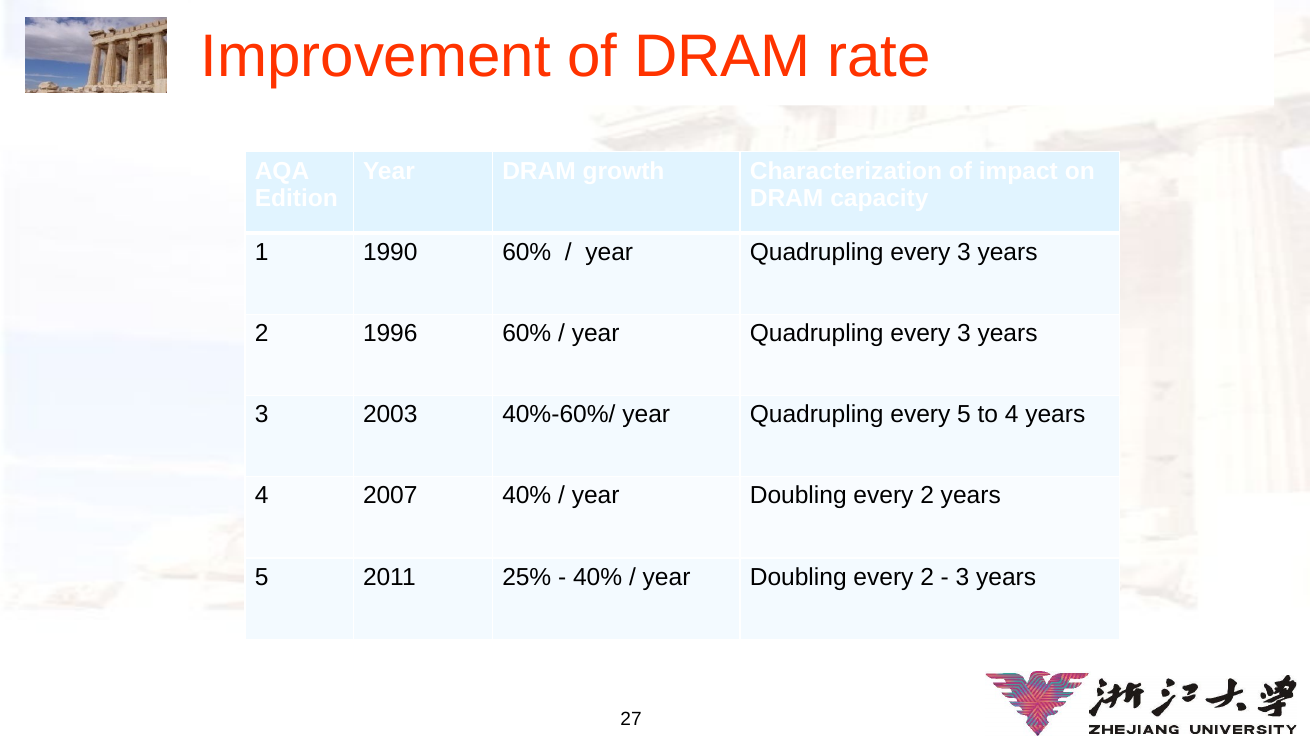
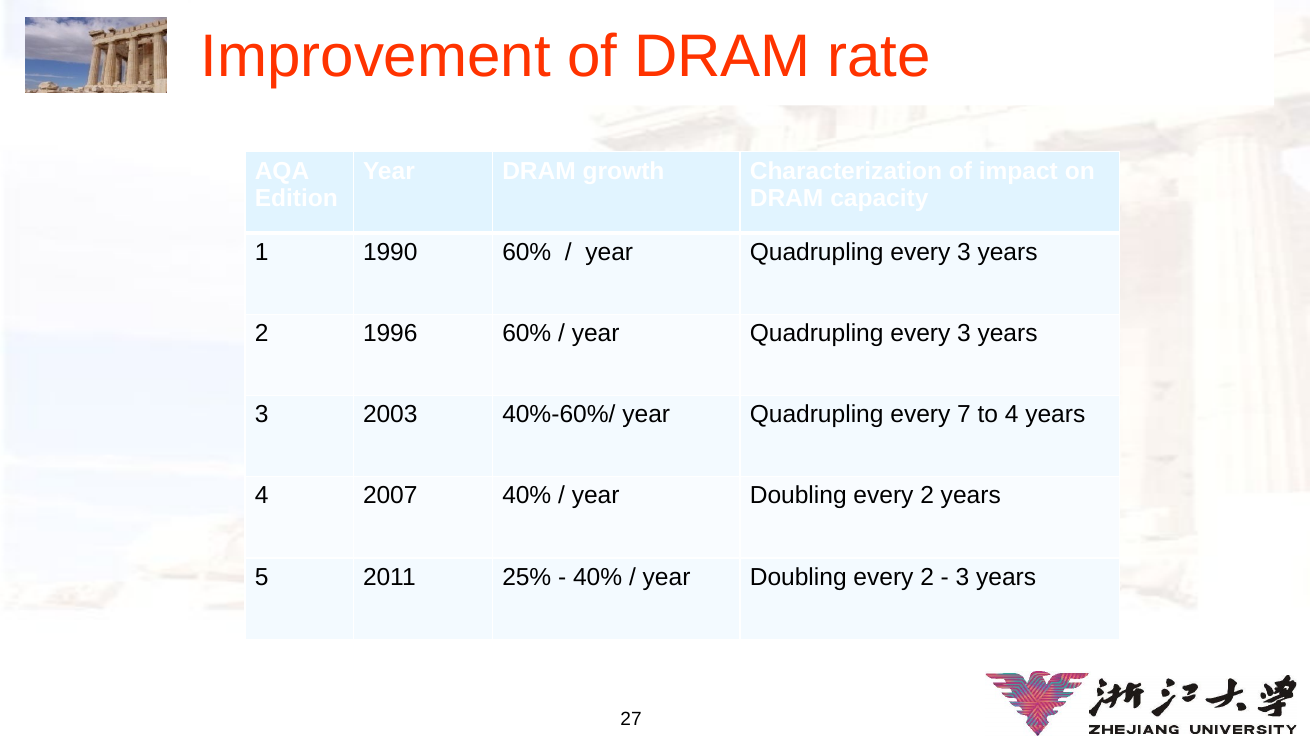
every 5: 5 -> 7 (964, 415)
